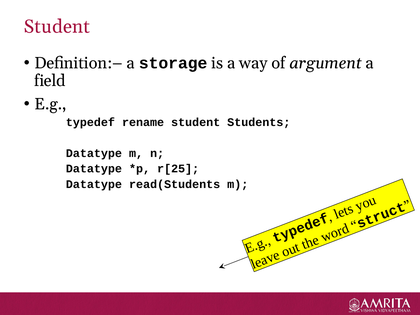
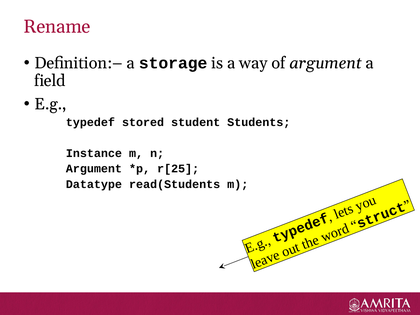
Student: Student -> Rename (57, 27)
rename: rename -> stored (143, 122)
Datatype: Datatype -> Instance (94, 153)
Datatype: Datatype -> Argument (94, 169)
